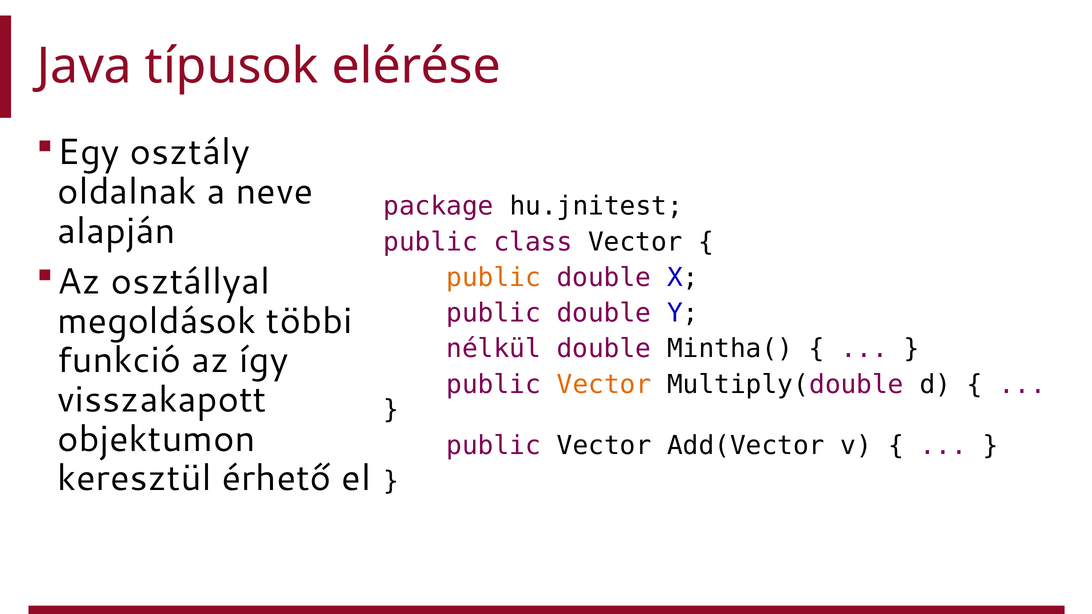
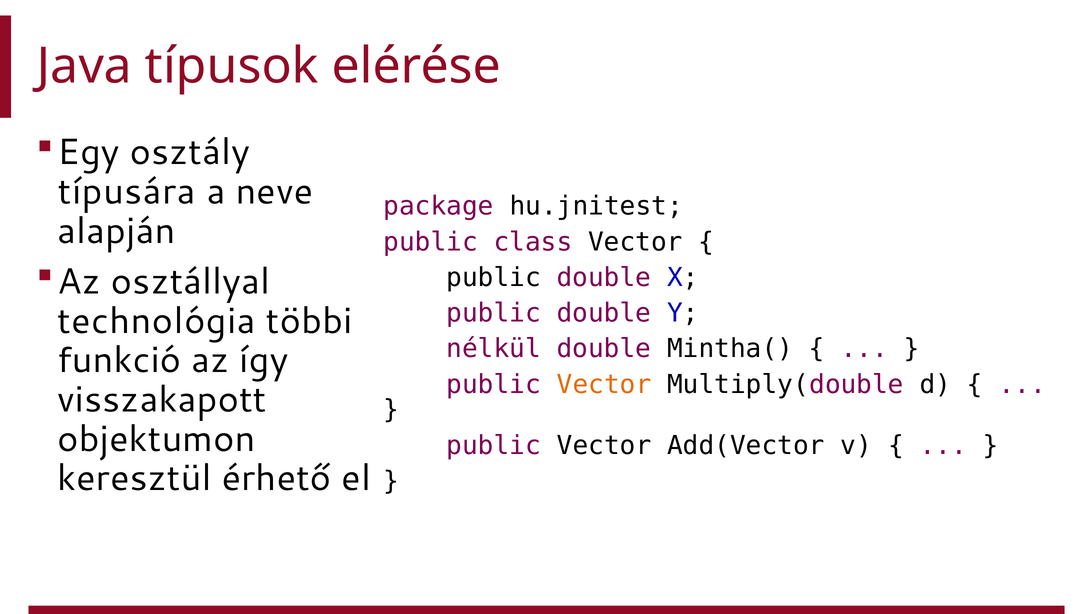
oldalnak: oldalnak -> típusára (127, 192)
public colour: orange -> black (494, 278)
megoldások: megoldások -> technológia (156, 321)
